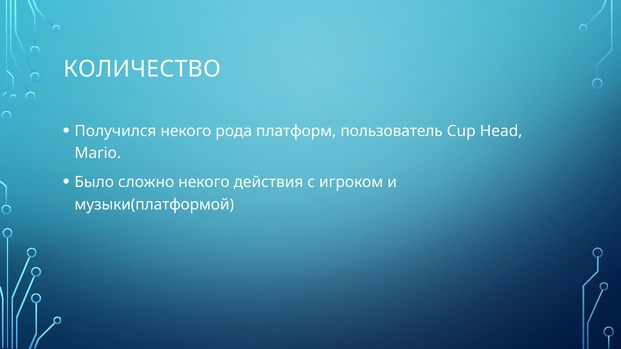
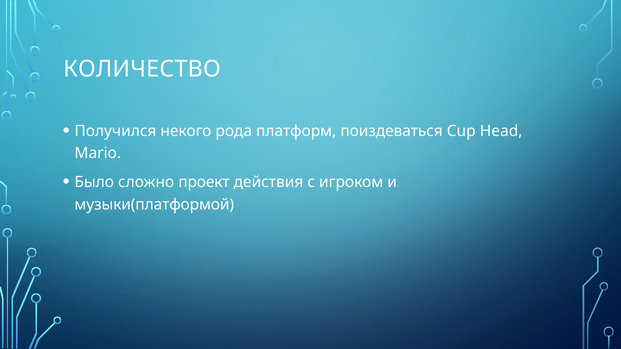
пользователь: пользователь -> поиздеваться (392, 131)
сложно некого: некого -> проект (204, 182)
